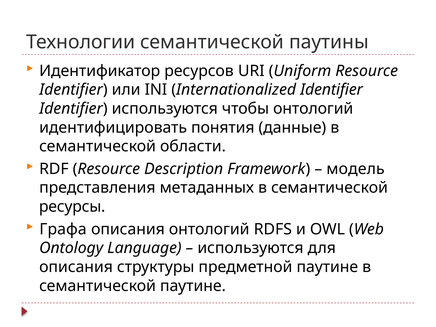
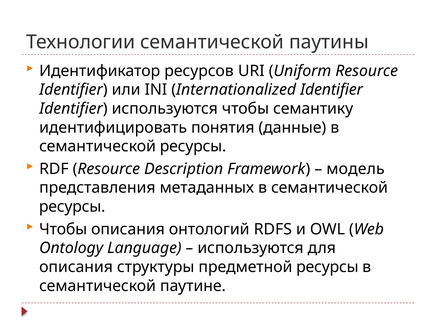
чтобы онтологий: онтологий -> семантику (313, 109)
области: области -> ресурсы (193, 146)
Графа: Графа -> Чтобы (63, 229)
предметной паутине: паутине -> ресурсы (327, 267)
